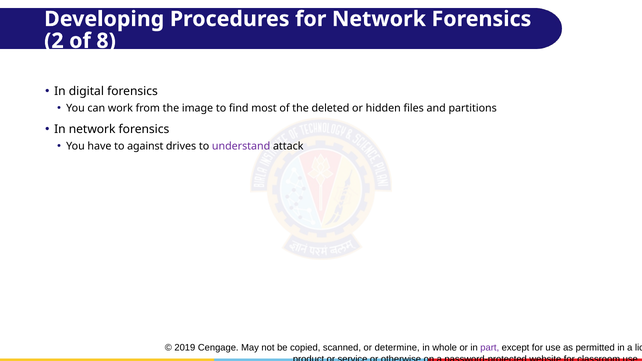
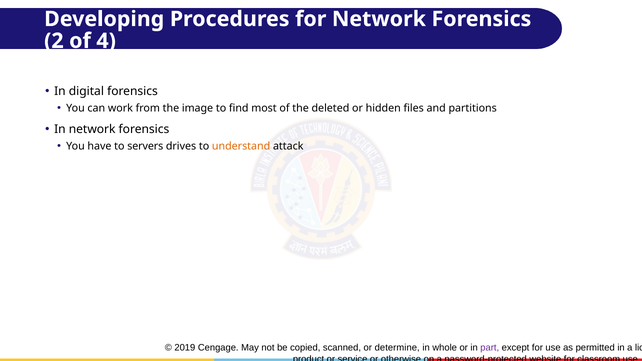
8: 8 -> 4 (106, 41)
against: against -> servers (145, 146)
understand colour: purple -> orange (241, 146)
